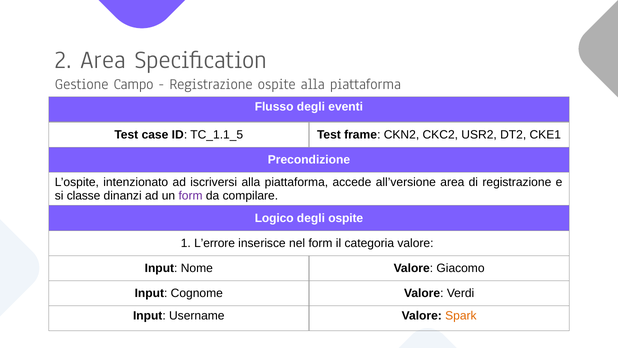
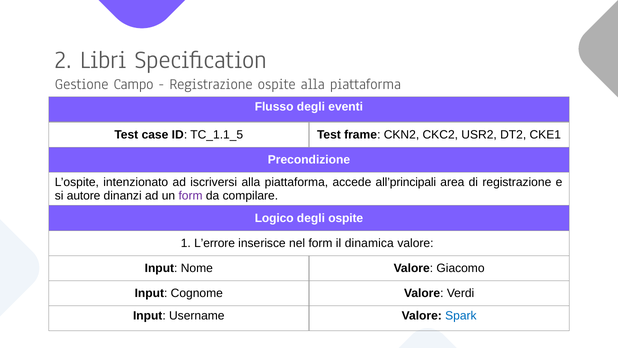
2 Area: Area -> Libri (103, 60)
all’versione: all’versione -> all’principali (406, 182)
classe: classe -> autore (84, 196)
categoria: categoria -> dinamica (369, 243)
Spark colour: orange -> blue (461, 316)
